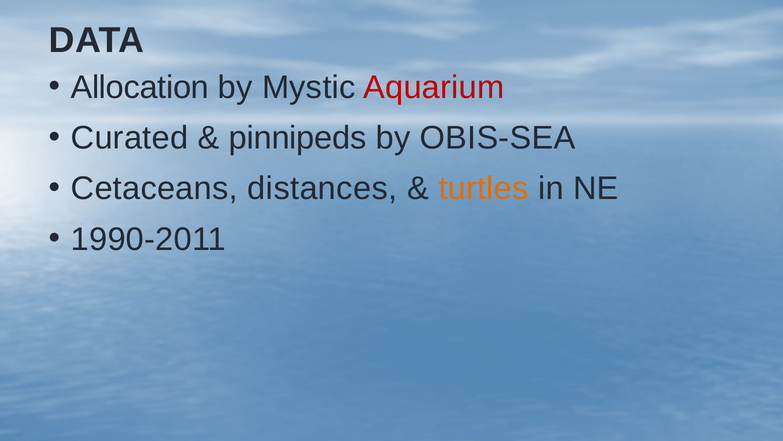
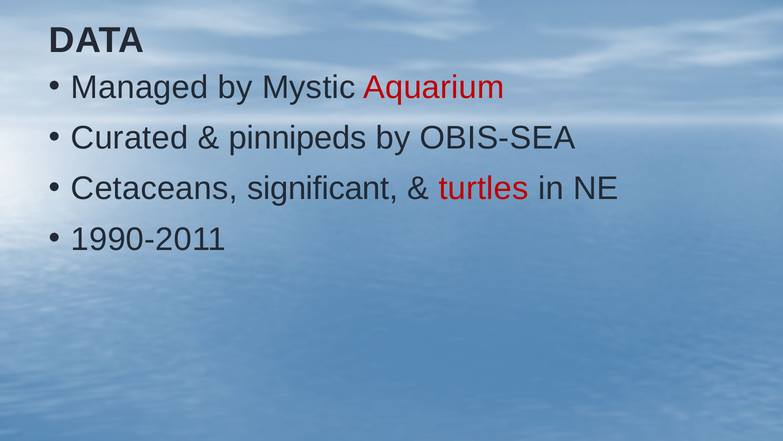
Allocation: Allocation -> Managed (140, 87)
distances: distances -> significant (323, 188)
turtles colour: orange -> red (484, 188)
